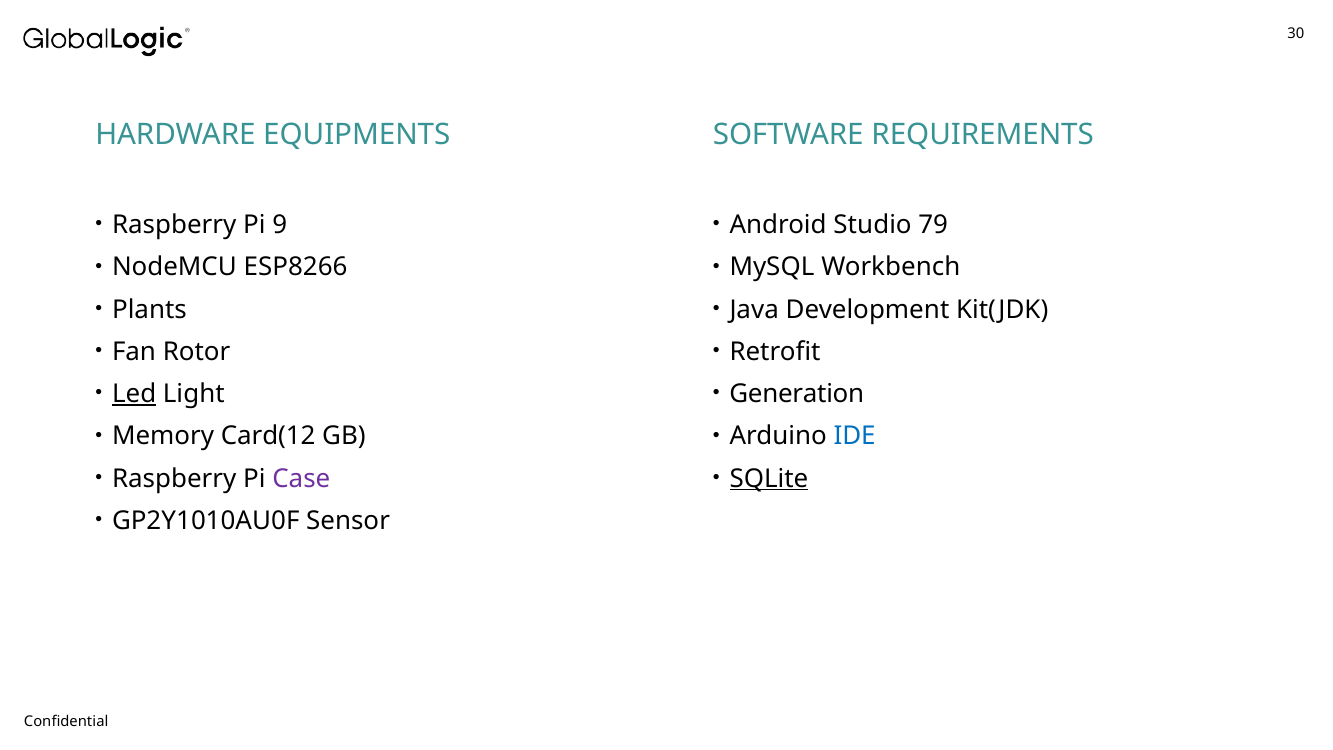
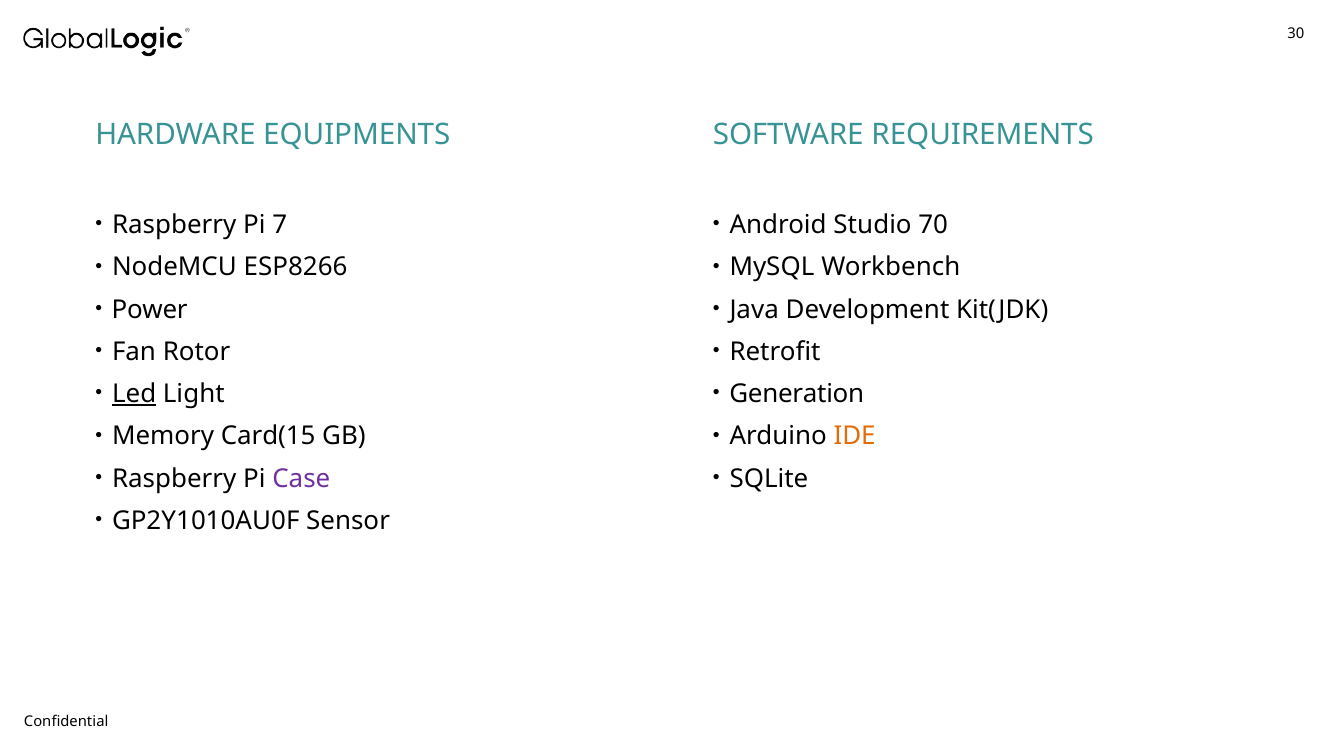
9: 9 -> 7 (280, 225)
79: 79 -> 70 (933, 225)
Plants: Plants -> Power (150, 309)
Card(12: Card(12 -> Card(15 (268, 436)
IDE colour: blue -> orange (855, 436)
SQLite underline: present -> none (769, 478)
